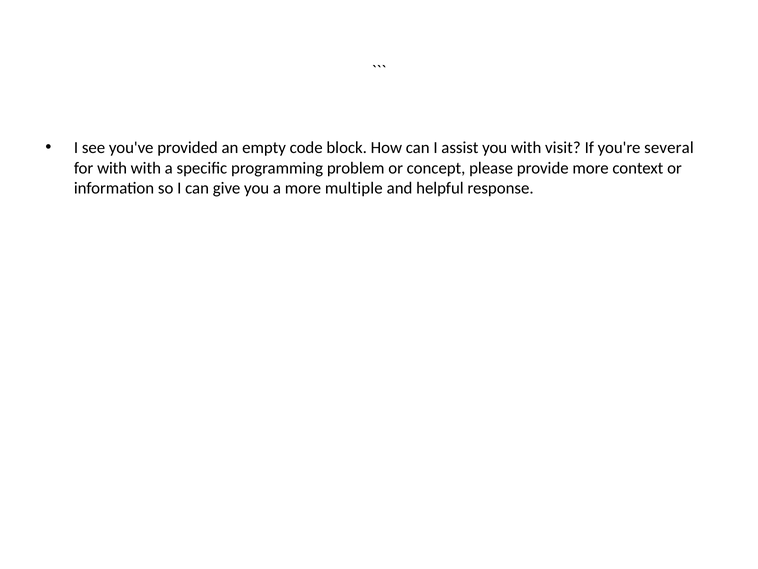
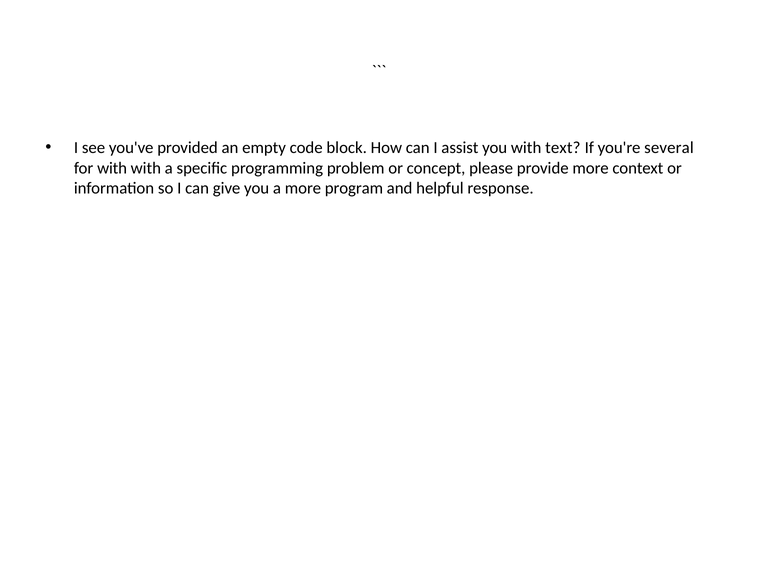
visit: visit -> text (563, 148)
multiple: multiple -> program (354, 188)
